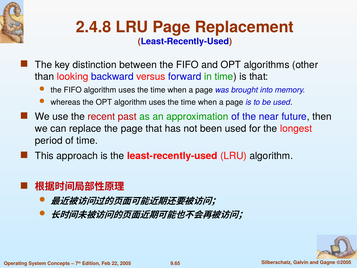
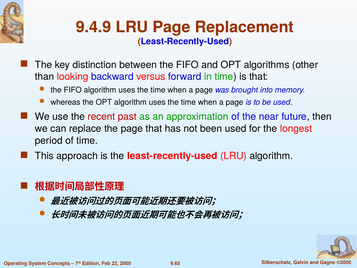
2.4.8: 2.4.8 -> 9.4.9 (93, 27)
